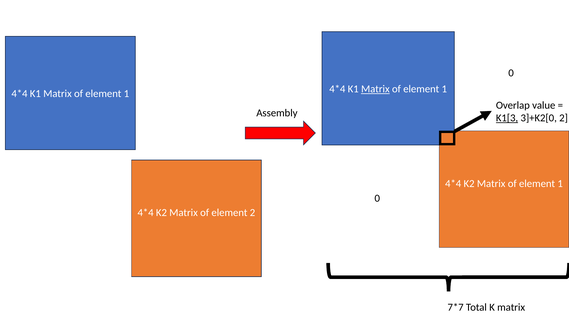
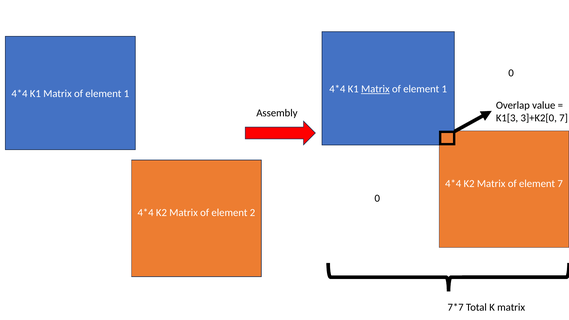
K1[3 underline: present -> none (507, 118)
3]+K2[0 2: 2 -> 7 (564, 118)
1: 1 -> 7 (560, 184)
